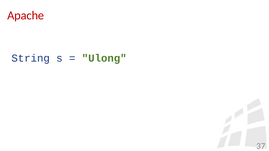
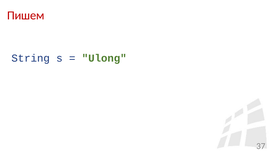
Apache: Apache -> Пишем (26, 15)
